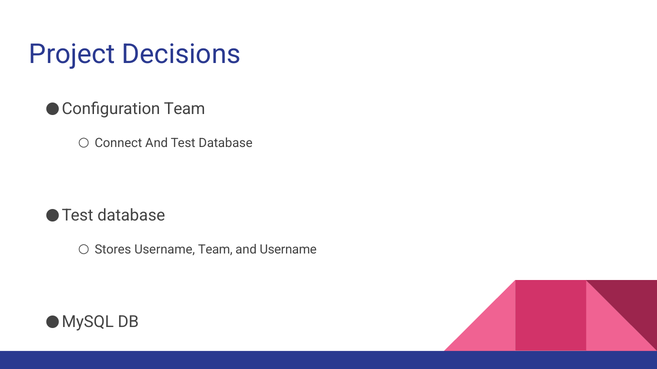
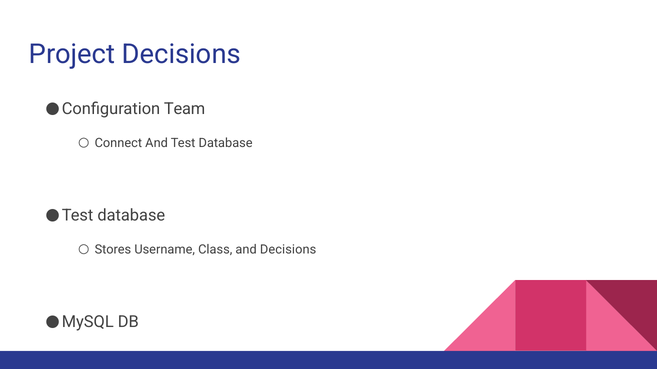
Username Team: Team -> Class (215, 250)
and Username: Username -> Decisions (288, 250)
